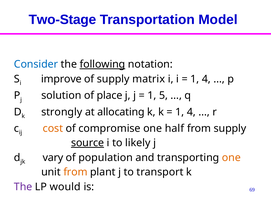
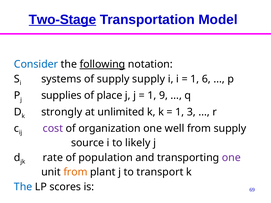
Two-Stage underline: none -> present (63, 20)
improve: improve -> systems (61, 79)
supply matrix: matrix -> supply (149, 79)
4: 4 -> 6 (206, 79)
solution: solution -> supplies (61, 96)
5: 5 -> 9 (163, 96)
allocating: allocating -> unlimited (121, 112)
4: 4 -> 3 (191, 112)
cost colour: orange -> purple (53, 129)
compromise: compromise -> organization (110, 129)
half: half -> well (175, 129)
source underline: present -> none (88, 143)
vary: vary -> rate (53, 158)
one colour: orange -> purple (231, 158)
The colour: purple -> blue (23, 187)
would: would -> scores (65, 187)
